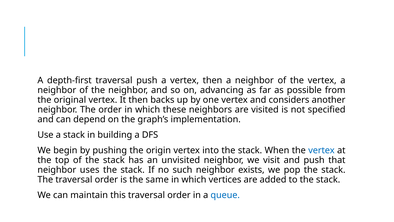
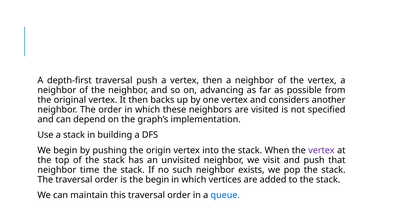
vertex colour: blue -> purple (321, 150)
uses: uses -> time (90, 170)
the same: same -> begin (157, 179)
